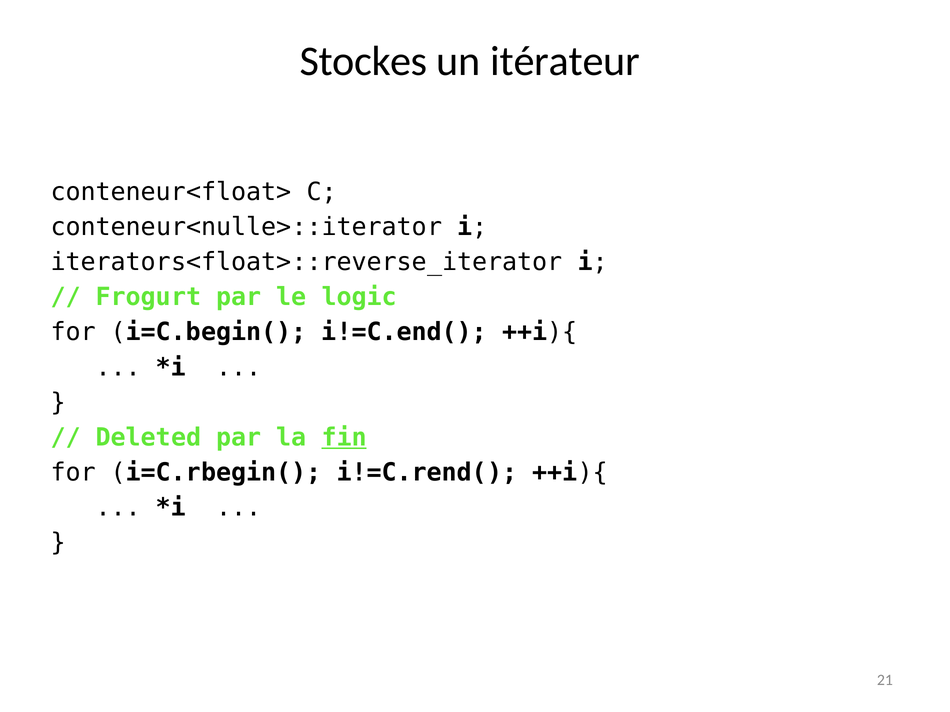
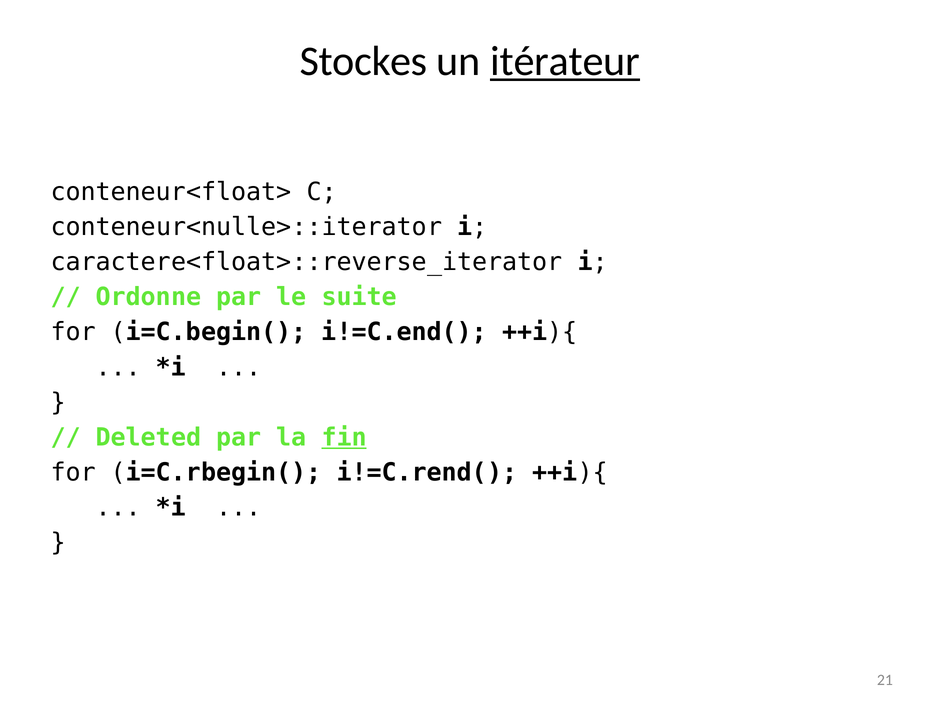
itérateur underline: none -> present (565, 62)
iterators<float>::reverse_iterator: iterators<float>::reverse_iterator -> caractere<float>::reverse_iterator (307, 262)
Frogurt: Frogurt -> Ordonne (148, 297)
logic: logic -> suite (359, 297)
